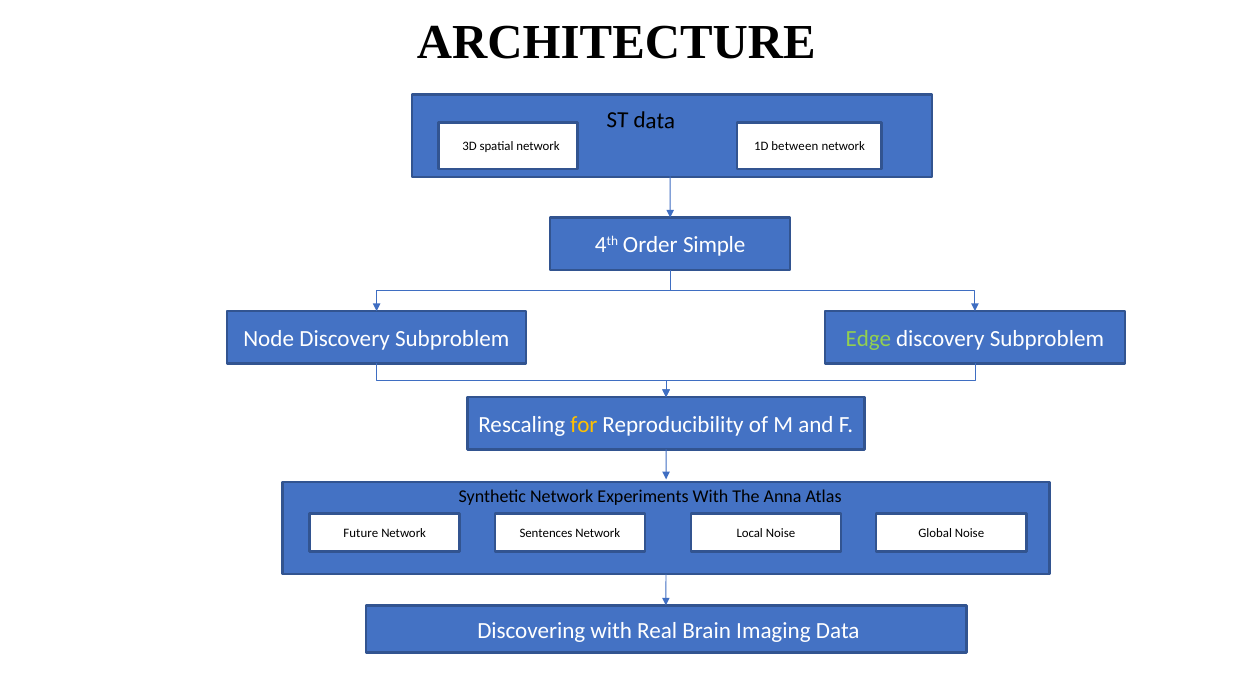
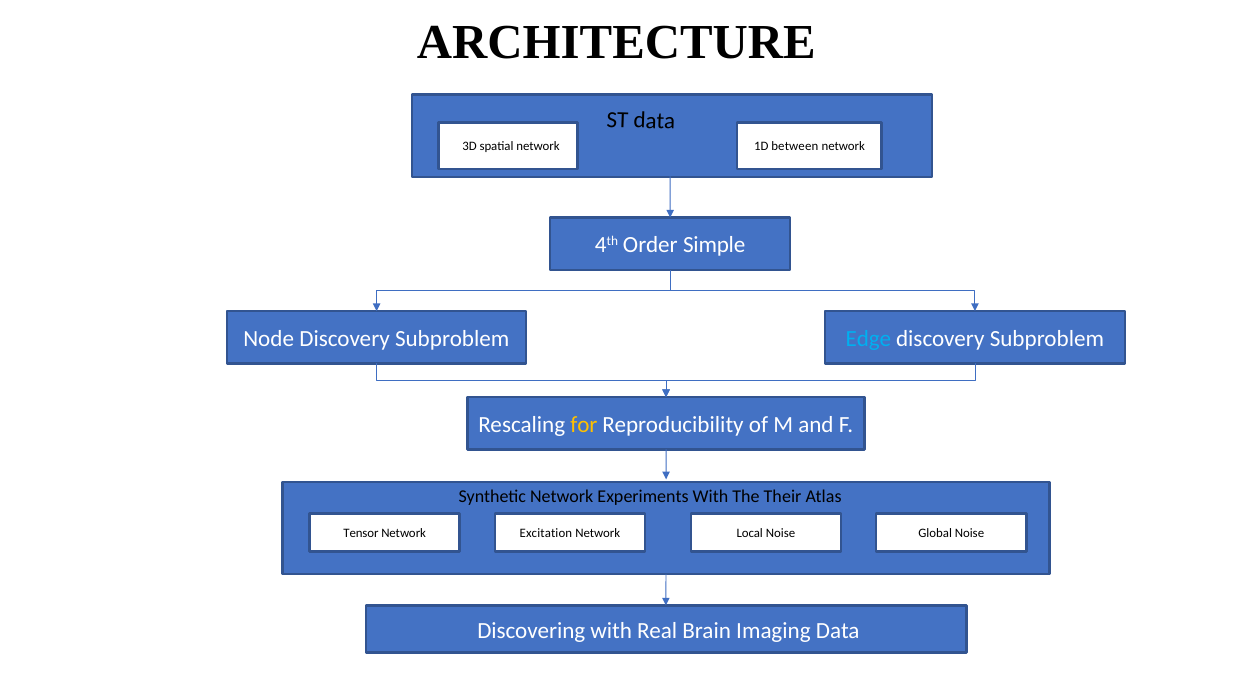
Edge colour: light green -> light blue (868, 339)
Anna: Anna -> Their (783, 496)
Future: Future -> Tensor (361, 533)
Sentences: Sentences -> Excitation (546, 533)
